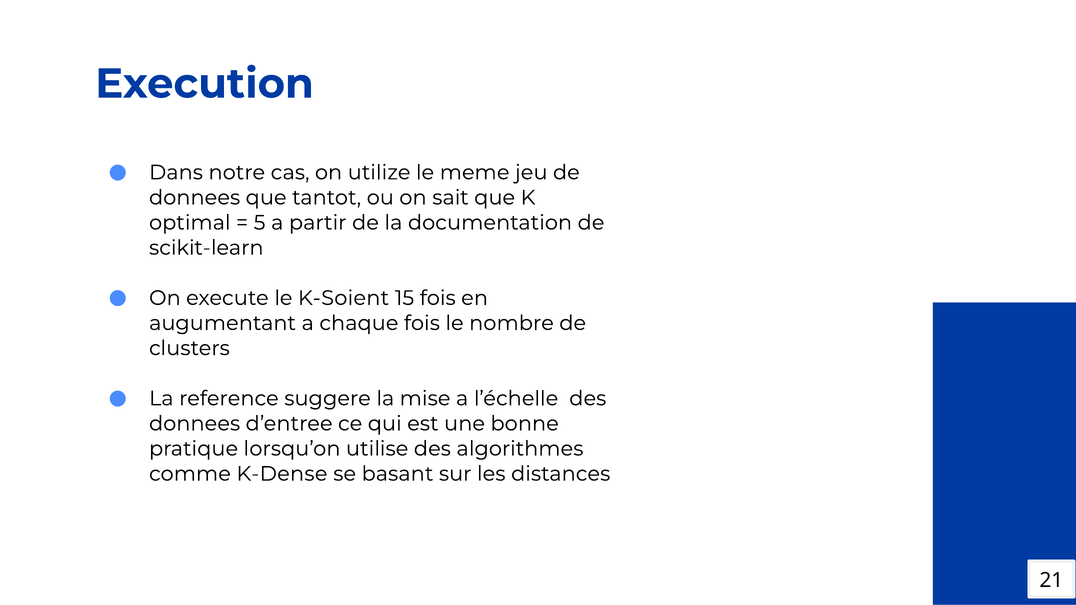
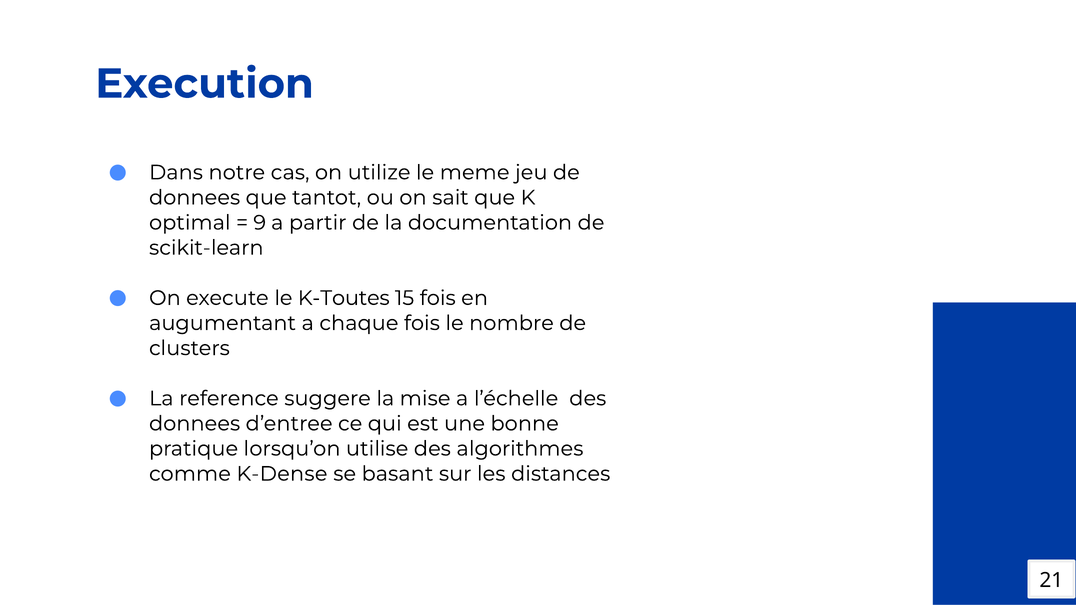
5: 5 -> 9 (260, 223)
K-Soient: K-Soient -> K-Toutes (344, 298)
